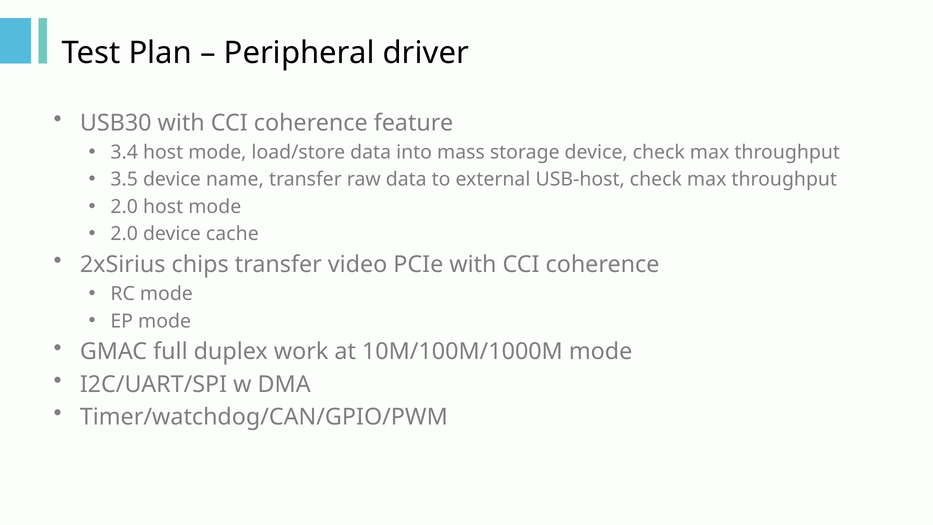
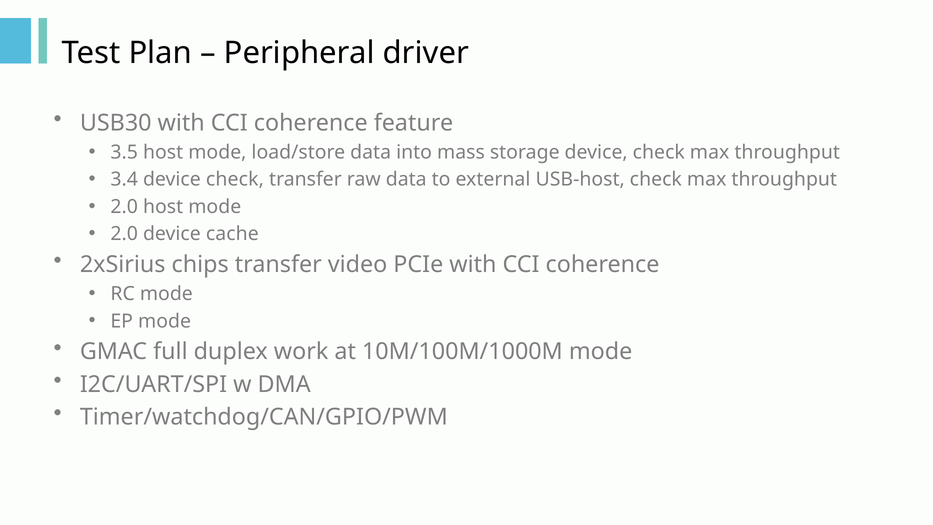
3.4: 3.4 -> 3.5 (124, 152)
3.5: 3.5 -> 3.4 (124, 179)
name: name -> check (235, 179)
